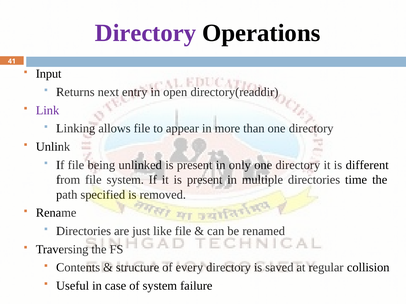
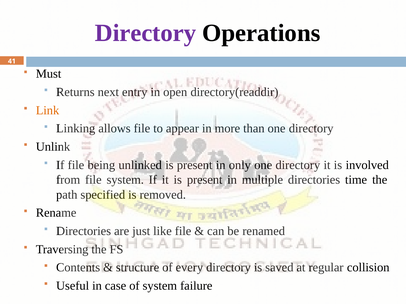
Input: Input -> Must (49, 74)
Link colour: purple -> orange (48, 110)
different: different -> involved (367, 165)
